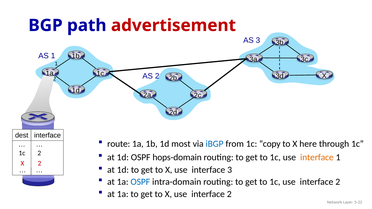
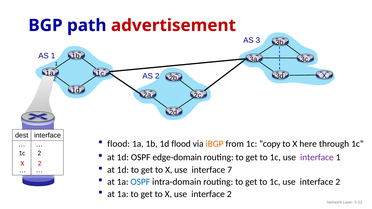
route: route -> flood (119, 144)
1d most: most -> flood (181, 144)
iBGP colour: blue -> orange (215, 144)
hops-domain: hops-domain -> edge-domain (177, 157)
interface colour: orange -> purple (317, 157)
interface 3: 3 -> 7 (230, 170)
